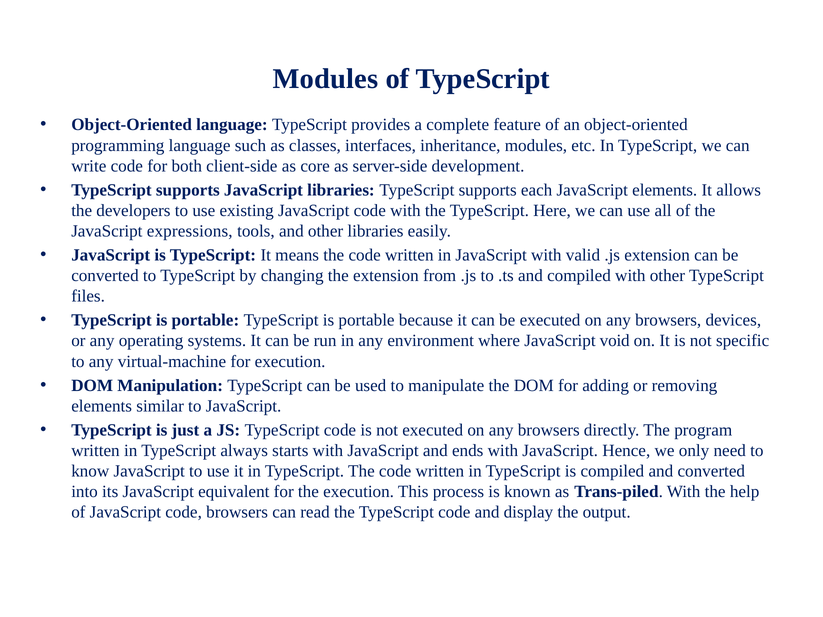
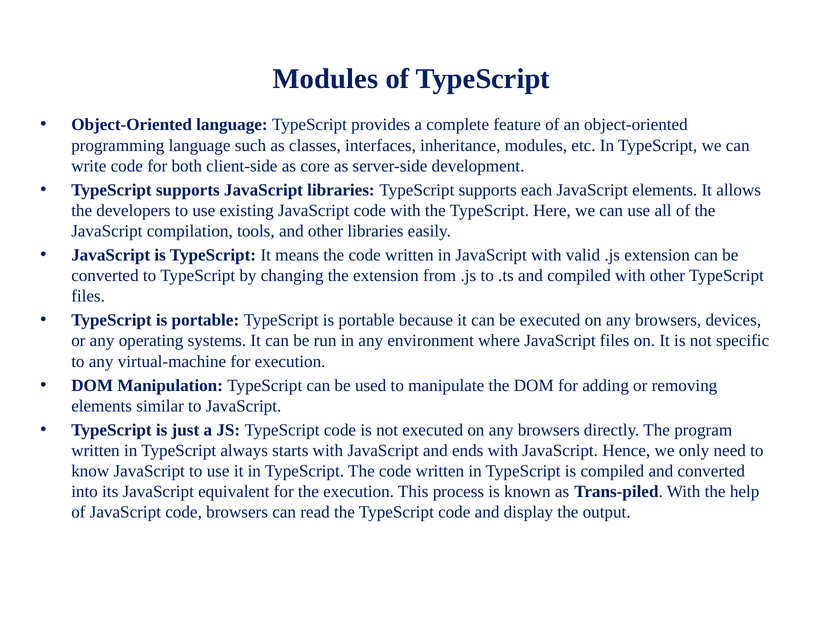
expressions: expressions -> compilation (190, 231)
JavaScript void: void -> files (615, 341)
